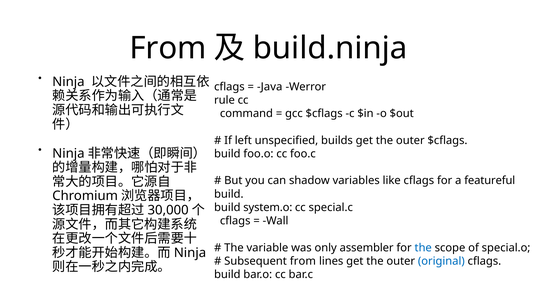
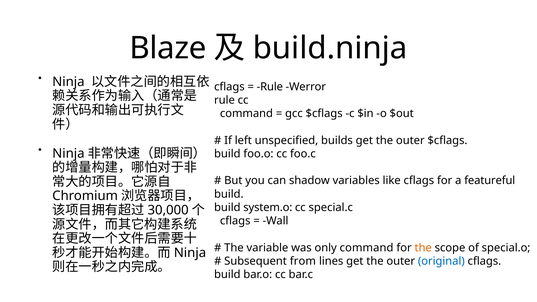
From: From -> Blaze (168, 48)
Java: Java -> Rule (270, 87)
only assembler: assembler -> command (367, 248)
the colour: blue -> orange (423, 248)
